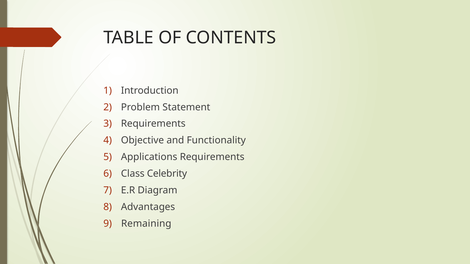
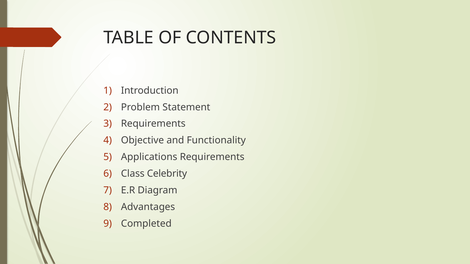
Remaining: Remaining -> Completed (146, 224)
